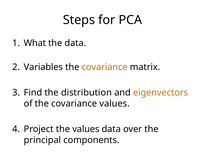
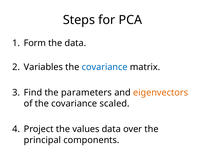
What: What -> Form (35, 43)
covariance colour: orange -> blue (105, 67)
distribution: distribution -> parameters (86, 92)
covariance values: values -> scaled (115, 103)
